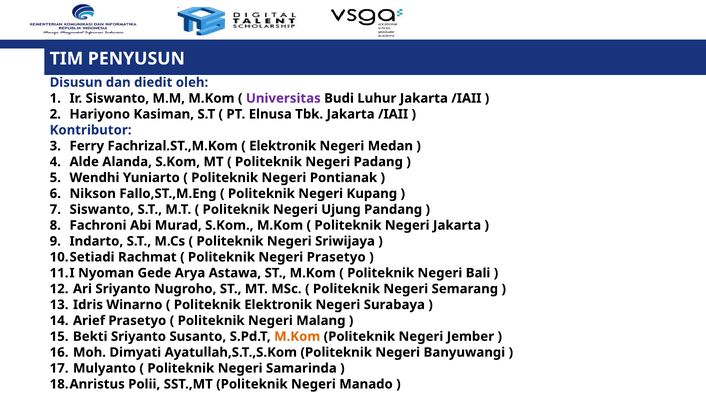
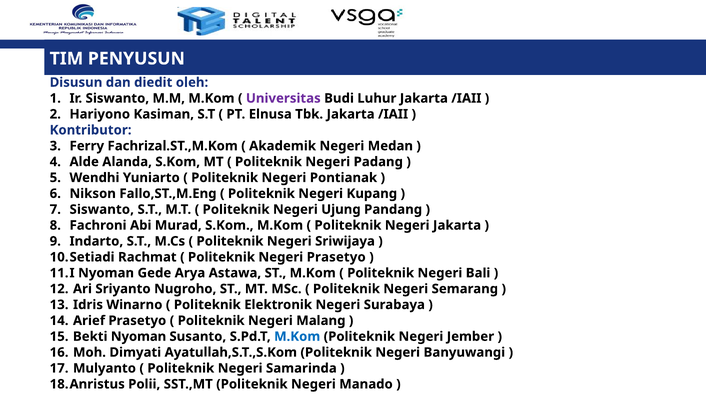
Elektronik: Elektronik -> Akademik (283, 146)
Bekti Sriyanto: Sriyanto -> Nyoman (139, 337)
M.Kom colour: orange -> blue (297, 337)
